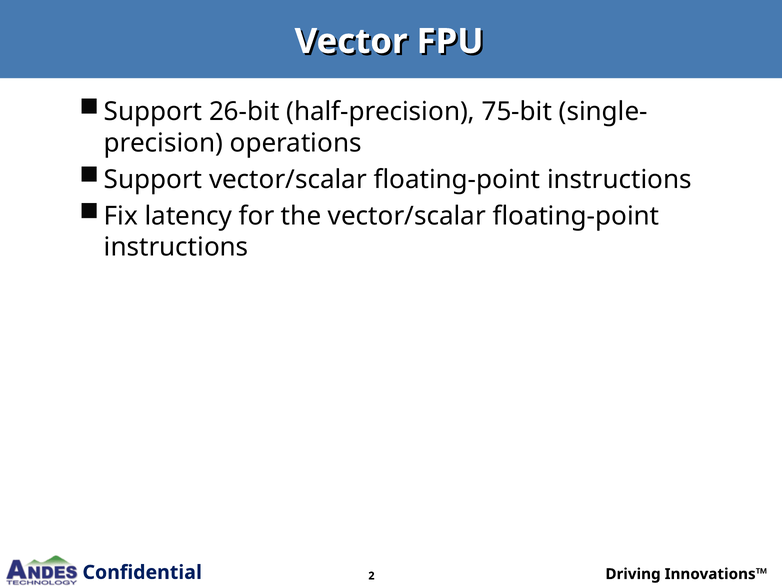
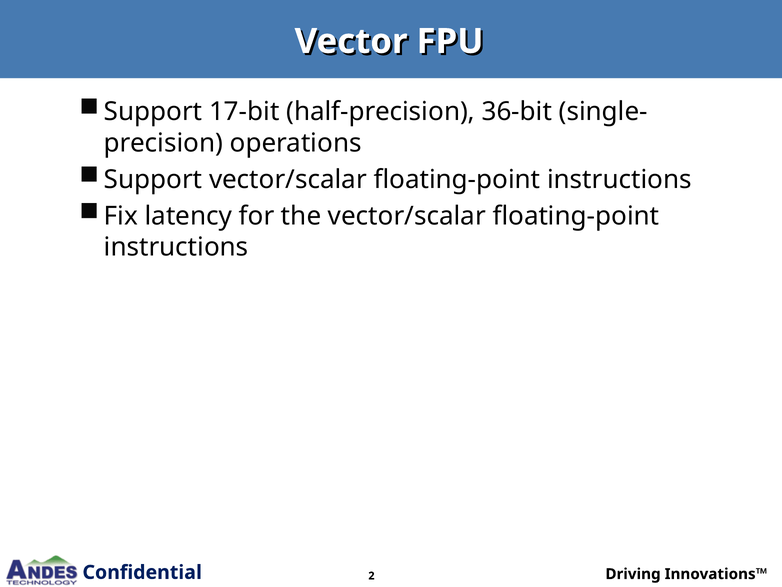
26-bit: 26-bit -> 17-bit (244, 112)
75-bit: 75-bit -> 36-bit (517, 112)
